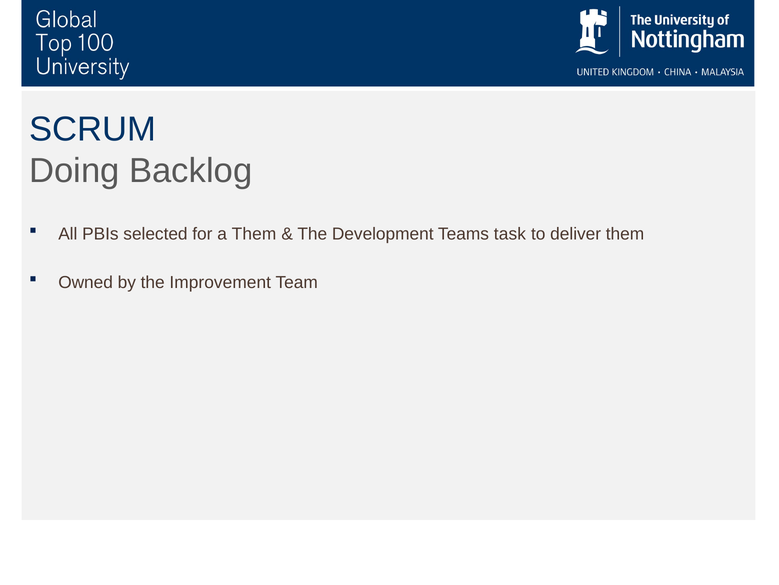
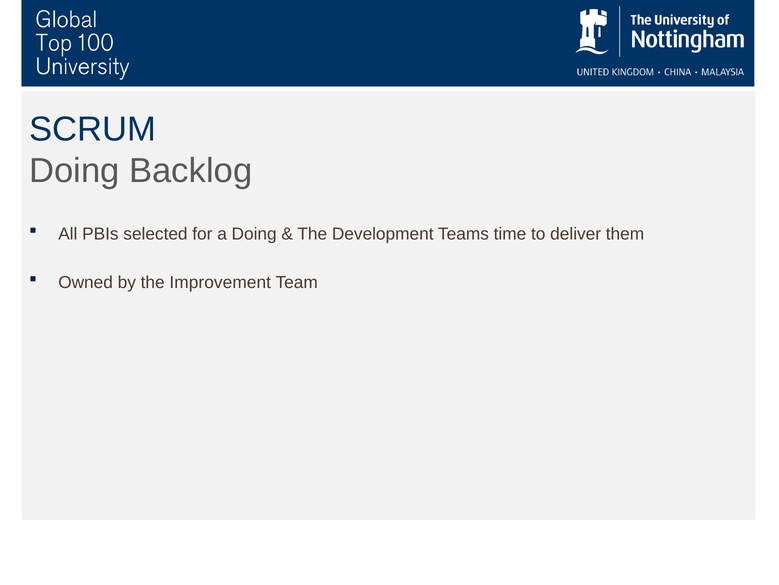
a Them: Them -> Doing (254, 234)
task: task -> time (510, 234)
